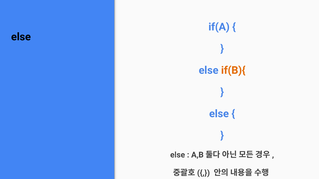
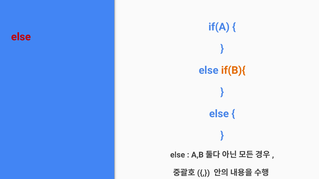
else colour: black -> red (21, 37)
